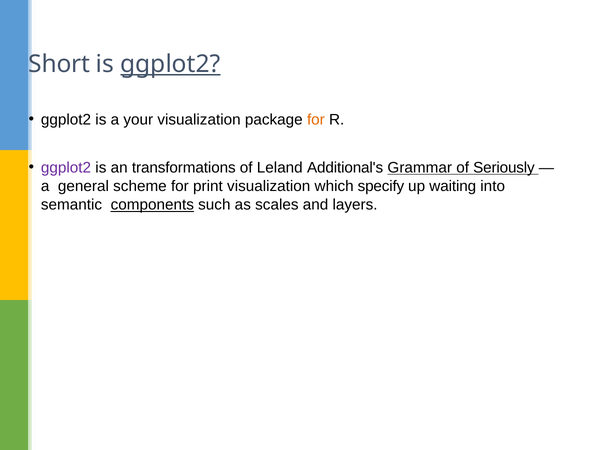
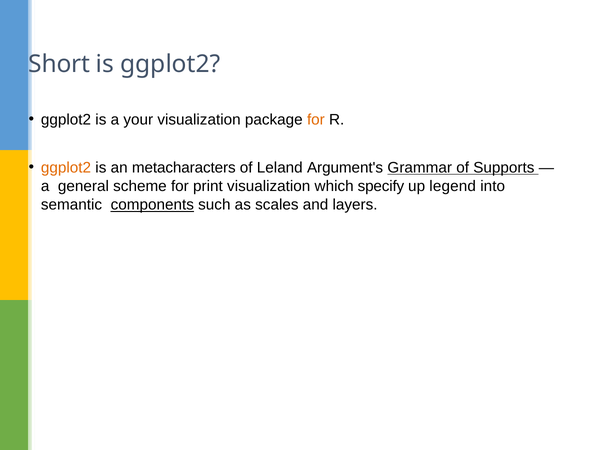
ggplot2 underline: present -> none (170, 64)
ggplot2 colour: purple -> orange (66, 168)
transformations: transformations -> metacharacters (184, 168)
Additional's: Additional's -> Argument's (345, 168)
Seriously: Seriously -> Supports (504, 168)
waiting: waiting -> legend (453, 186)
